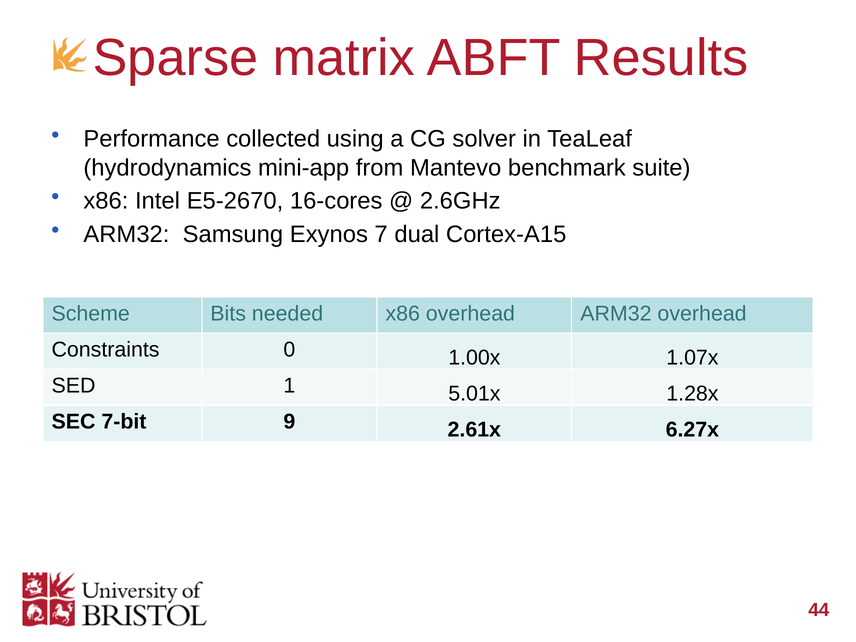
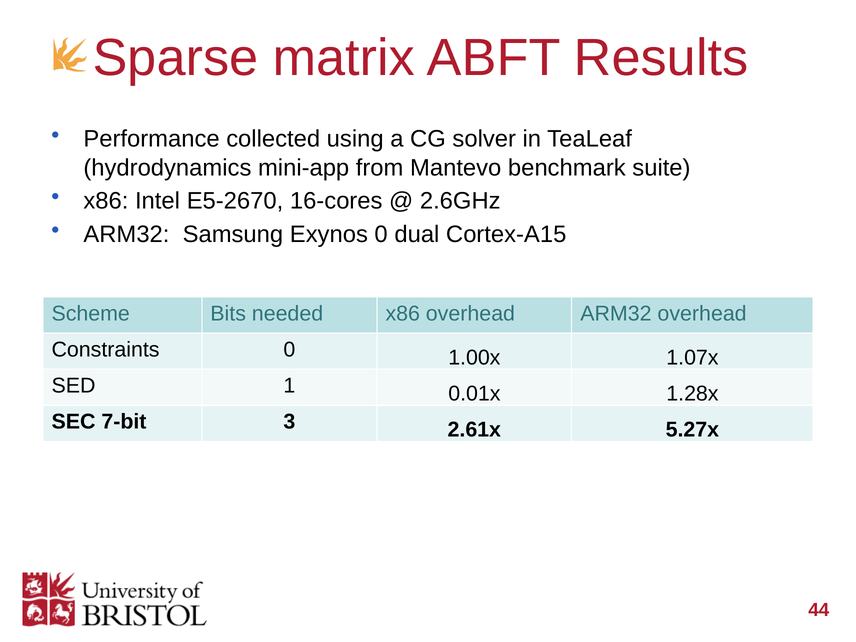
Exynos 7: 7 -> 0 (381, 234)
5.01x: 5.01x -> 0.01x (474, 394)
9: 9 -> 3 (289, 422)
6.27x: 6.27x -> 5.27x (692, 430)
